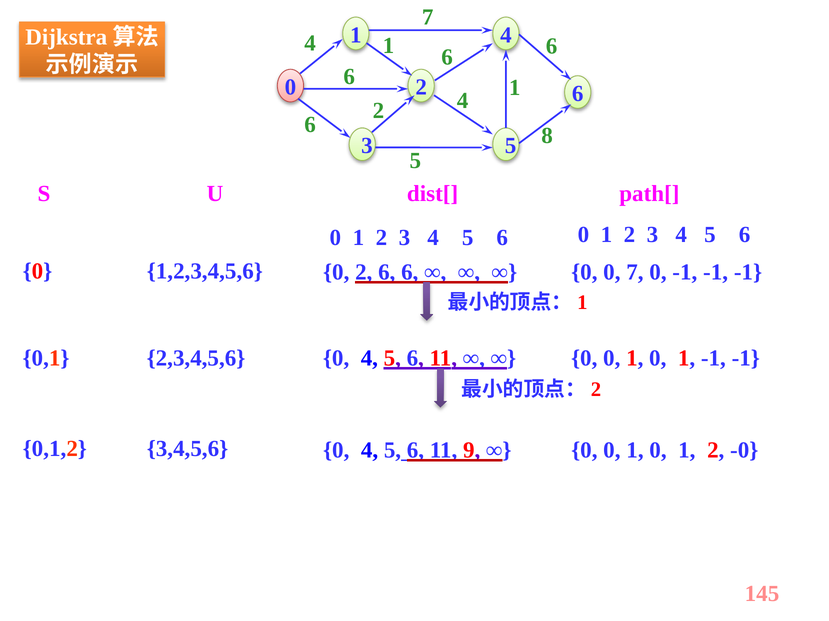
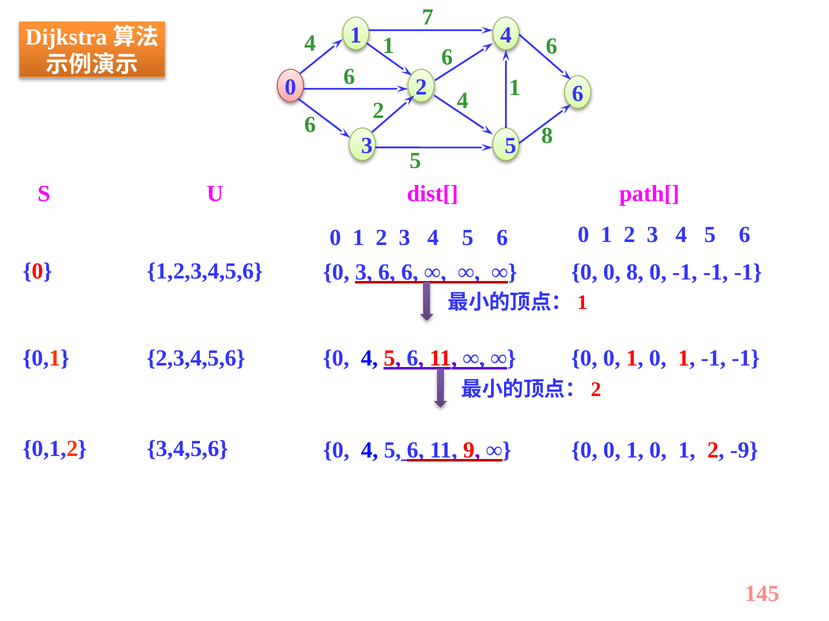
0 2: 2 -> 3 (364, 273)
0 7: 7 -> 8 (635, 273)
-0: -0 -> -9 (744, 451)
